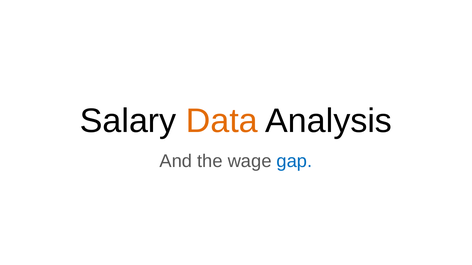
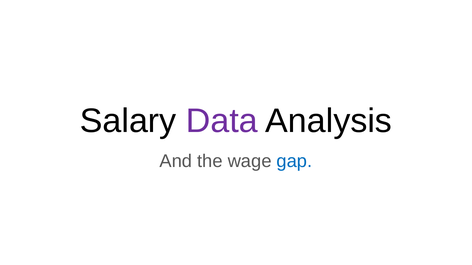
Data colour: orange -> purple (222, 121)
